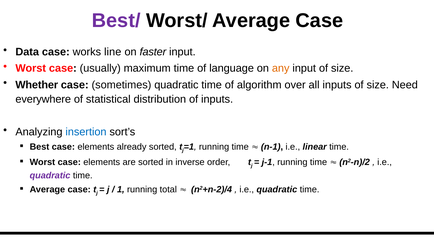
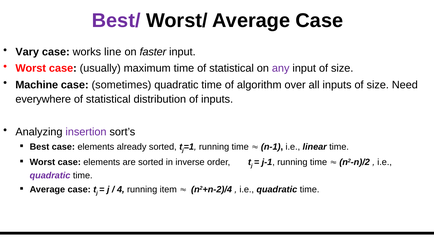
Data: Data -> Vary (27, 52)
time of language: language -> statistical (232, 68)
any colour: orange -> purple (281, 68)
Whether: Whether -> Machine (37, 85)
insertion colour: blue -> purple (86, 132)
1: 1 -> 4 (121, 190)
total: total -> item (168, 190)
